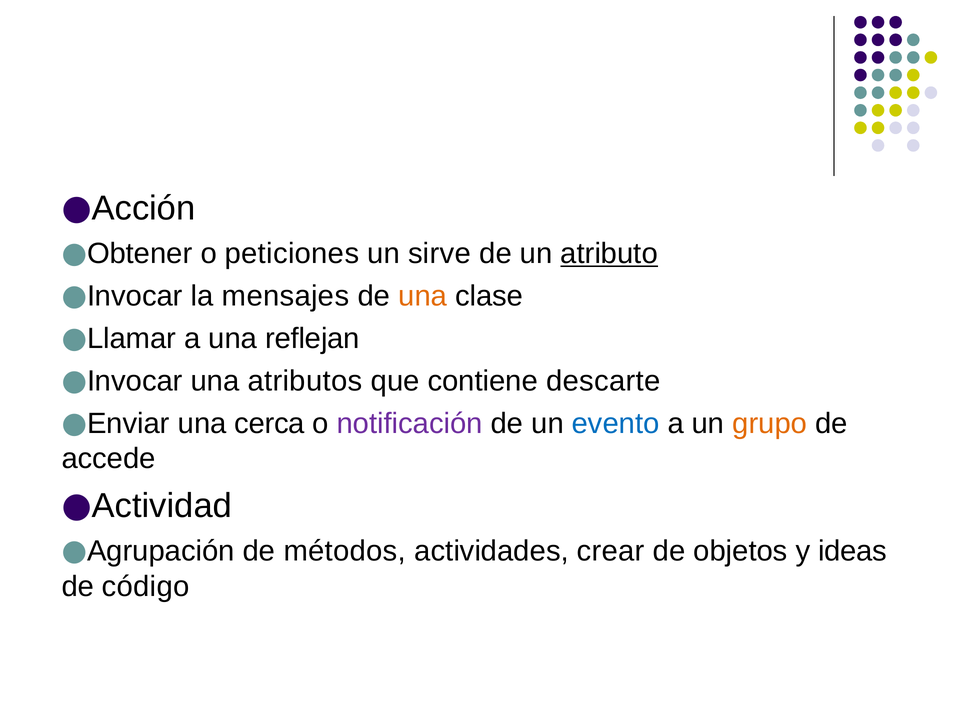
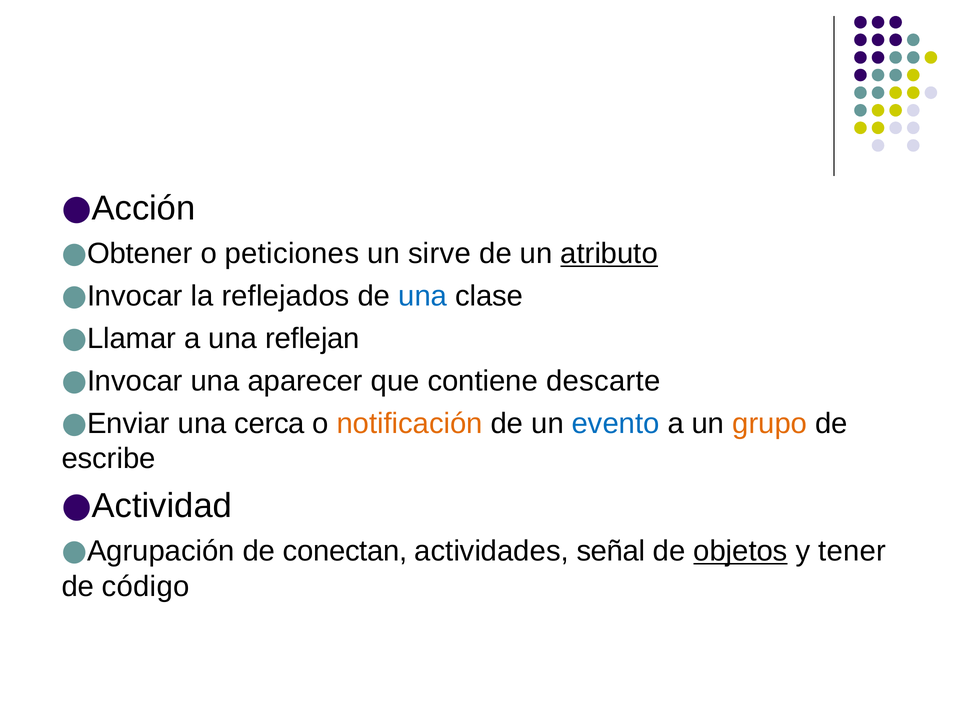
mensajes: mensajes -> reflejados (286, 296)
una colour: orange -> blue (423, 296)
atributos: atributos -> aparecer (305, 381)
notificación colour: purple -> orange (410, 423)
accede: accede -> escribe (109, 458)
métodos: métodos -> conectan (345, 551)
crear: crear -> señal (611, 551)
objetos underline: none -> present (740, 551)
ideas: ideas -> tener (852, 551)
